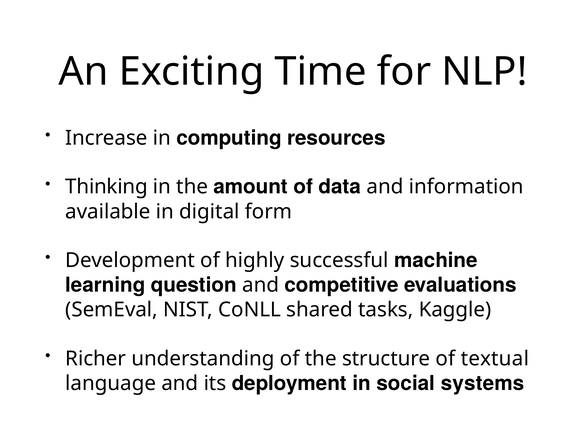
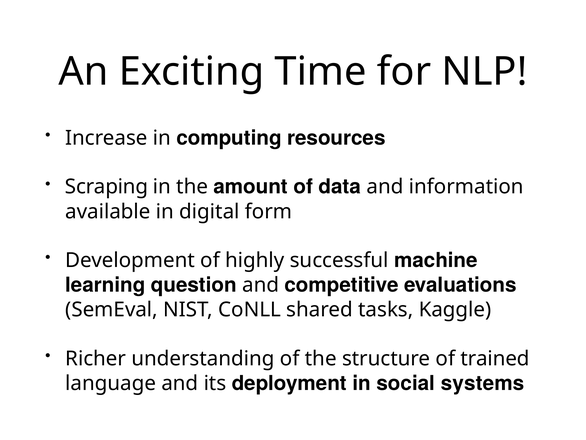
Thinking: Thinking -> Scraping (107, 187)
textual: textual -> trained (495, 358)
